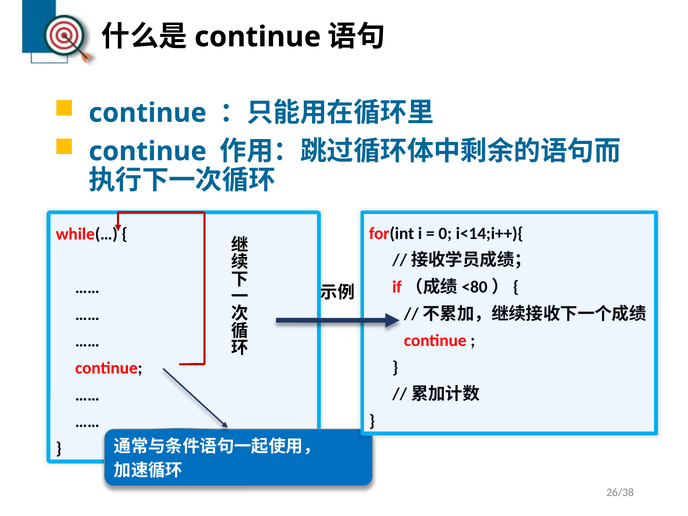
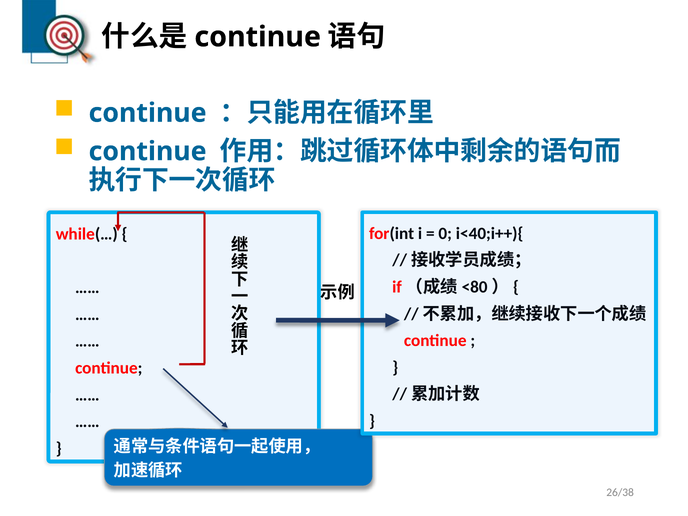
i<14;i++){: i<14;i++){ -> i<40;i++){ (490, 233)
